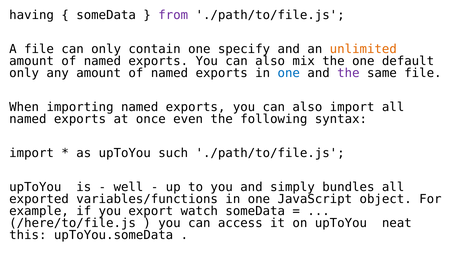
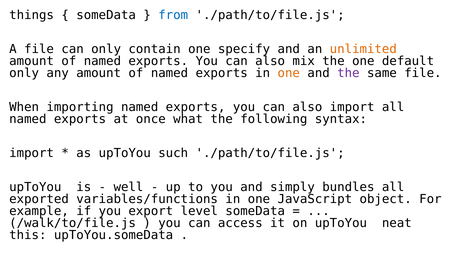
having: having -> things (32, 15)
from colour: purple -> blue (173, 15)
one colour: blue -> orange (289, 73)
even: even -> what (188, 119)
watch: watch -> level (199, 211)
/here/to/file.js: /here/to/file.js -> /walk/to/file.js (73, 223)
